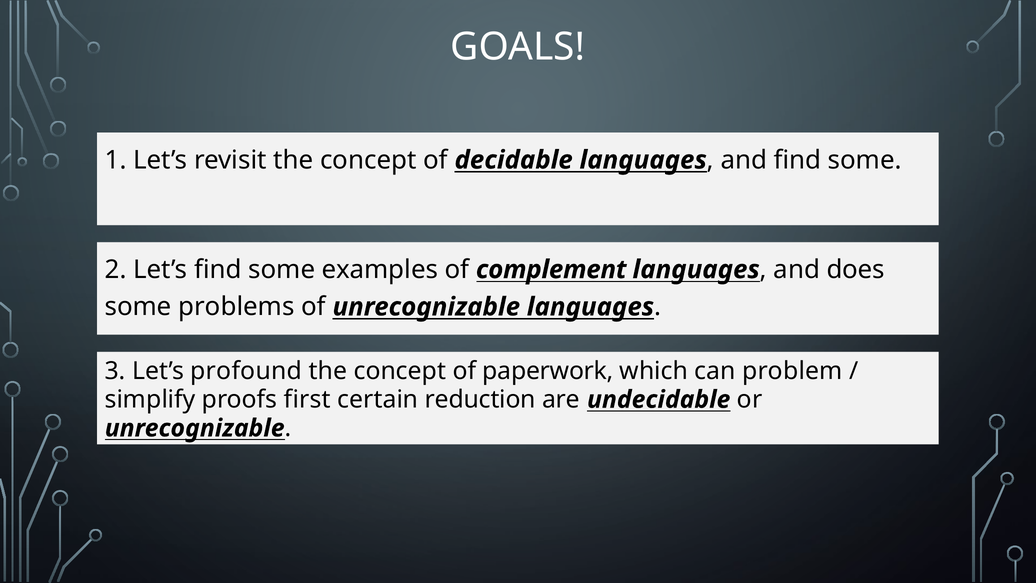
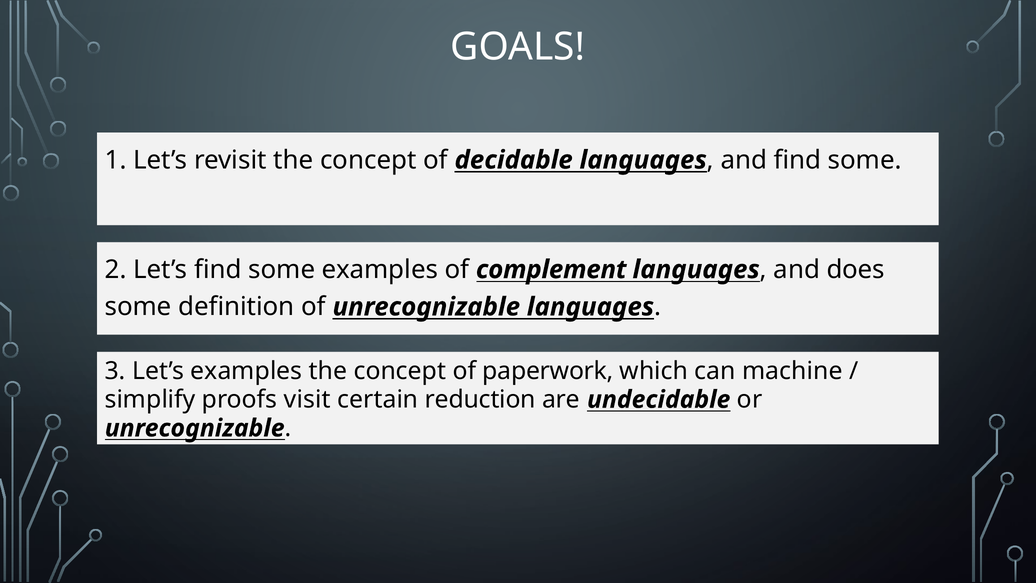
problems: problems -> definition (236, 307)
Let’s profound: profound -> examples (246, 371)
problem: problem -> machine (792, 371)
first: first -> visit (307, 399)
